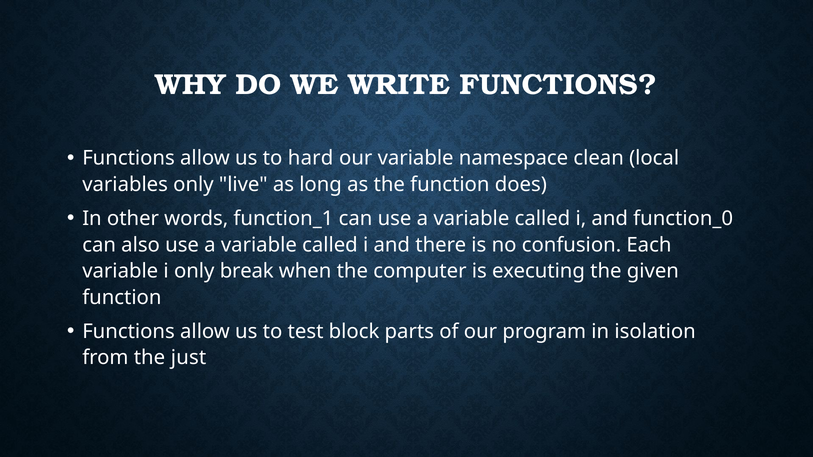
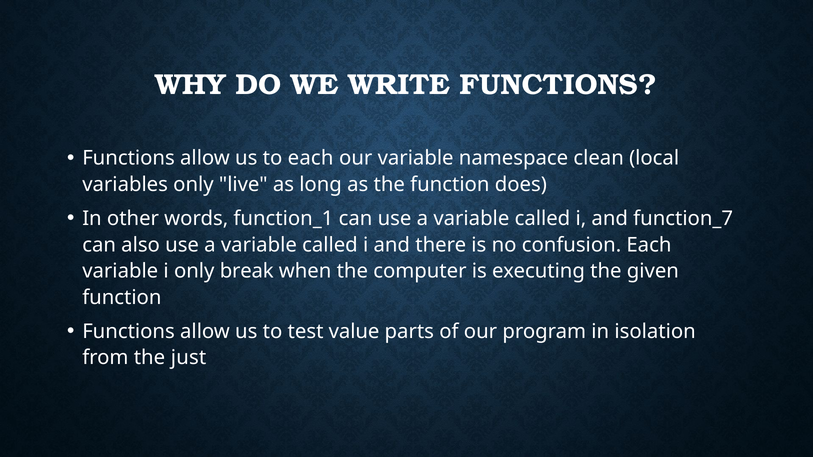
to hard: hard -> each (311, 158)
function_0: function_0 -> function_7 (683, 219)
block: block -> value (354, 332)
